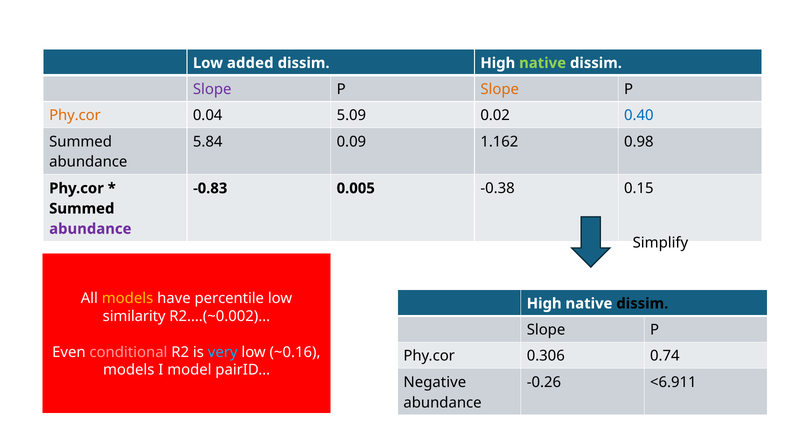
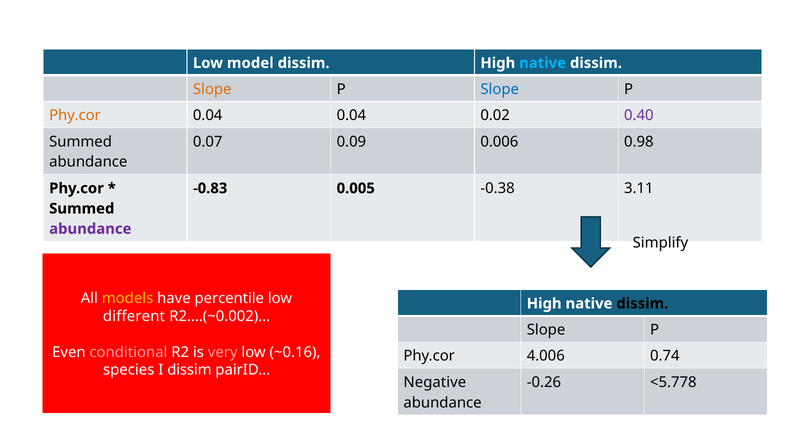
added: added -> model (250, 63)
native colour: light green -> light blue (543, 63)
Slope colour: purple -> orange (212, 89)
Slope colour: orange -> blue (500, 89)
0.04 5.09: 5.09 -> 0.04 (351, 116)
0.40 colour: blue -> purple (639, 116)
5.84: 5.84 -> 0.07 (208, 142)
1.162: 1.162 -> 0.006 (499, 142)
0.15: 0.15 -> 3.11 (639, 188)
similarity: similarity -> different (134, 316)
very colour: light blue -> pink (223, 352)
0.306: 0.306 -> 4.006 (546, 356)
models: models -> species (129, 370)
I model: model -> dissim (189, 370)
<6.911: <6.911 -> <5.778 (673, 382)
